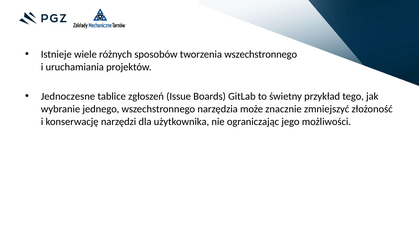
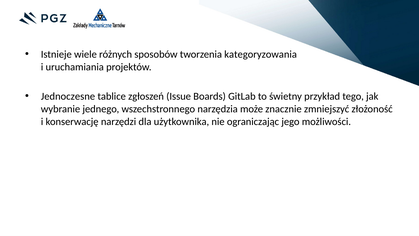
tworzenia wszechstronnego: wszechstronnego -> kategoryzowania (261, 54)
